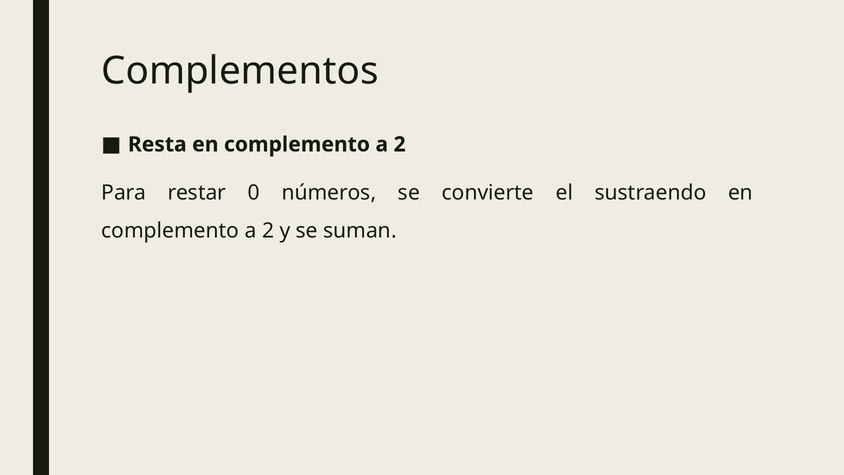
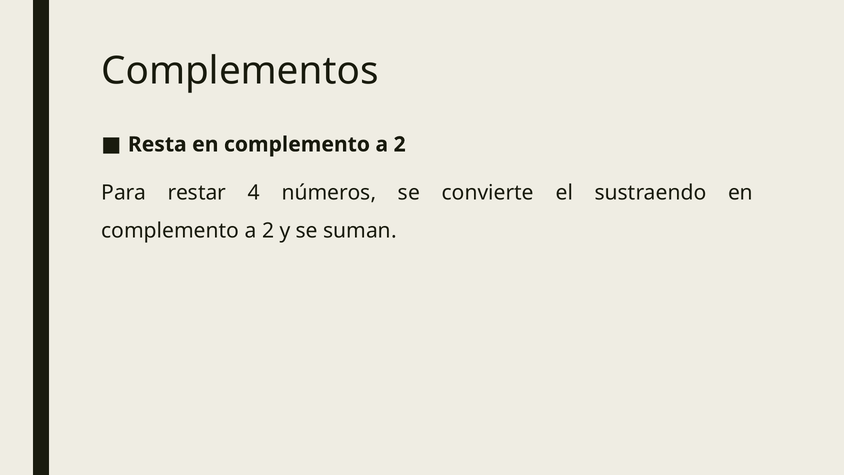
0: 0 -> 4 (254, 193)
